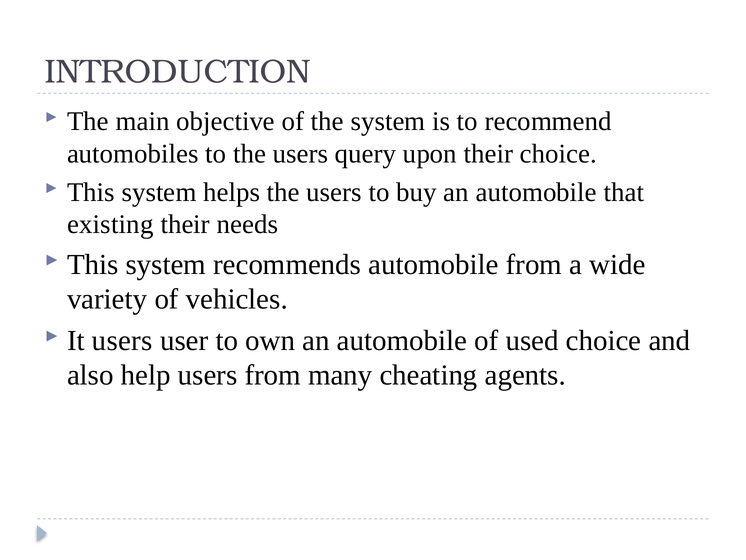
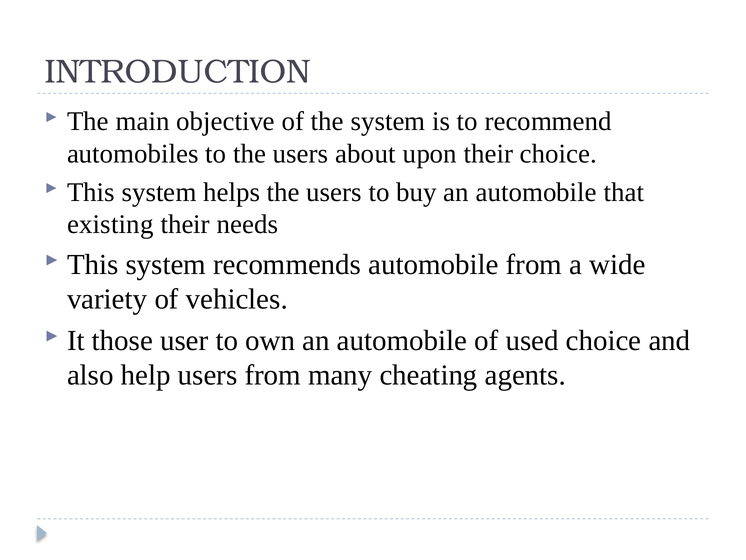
query: query -> about (365, 153)
It users: users -> those (122, 340)
